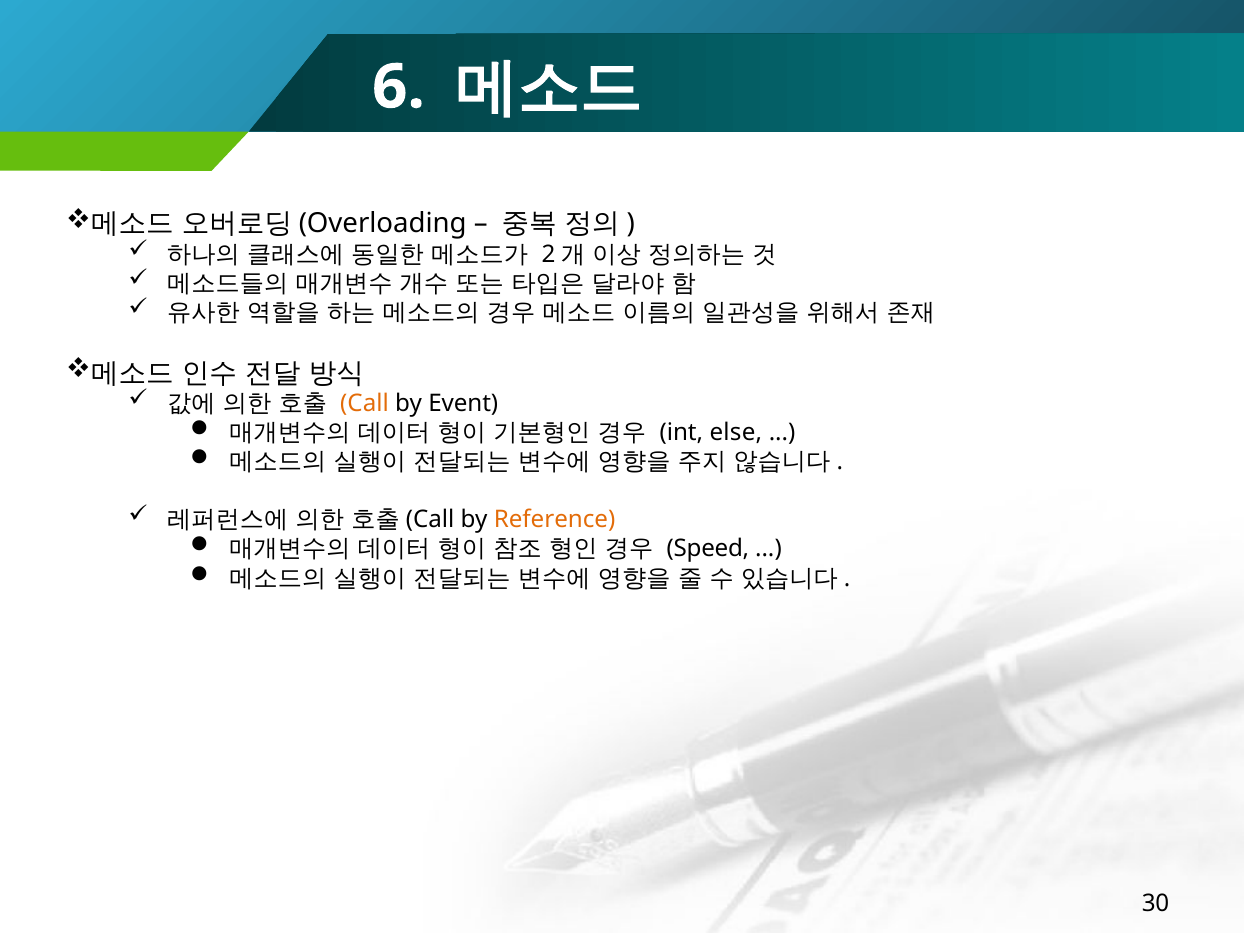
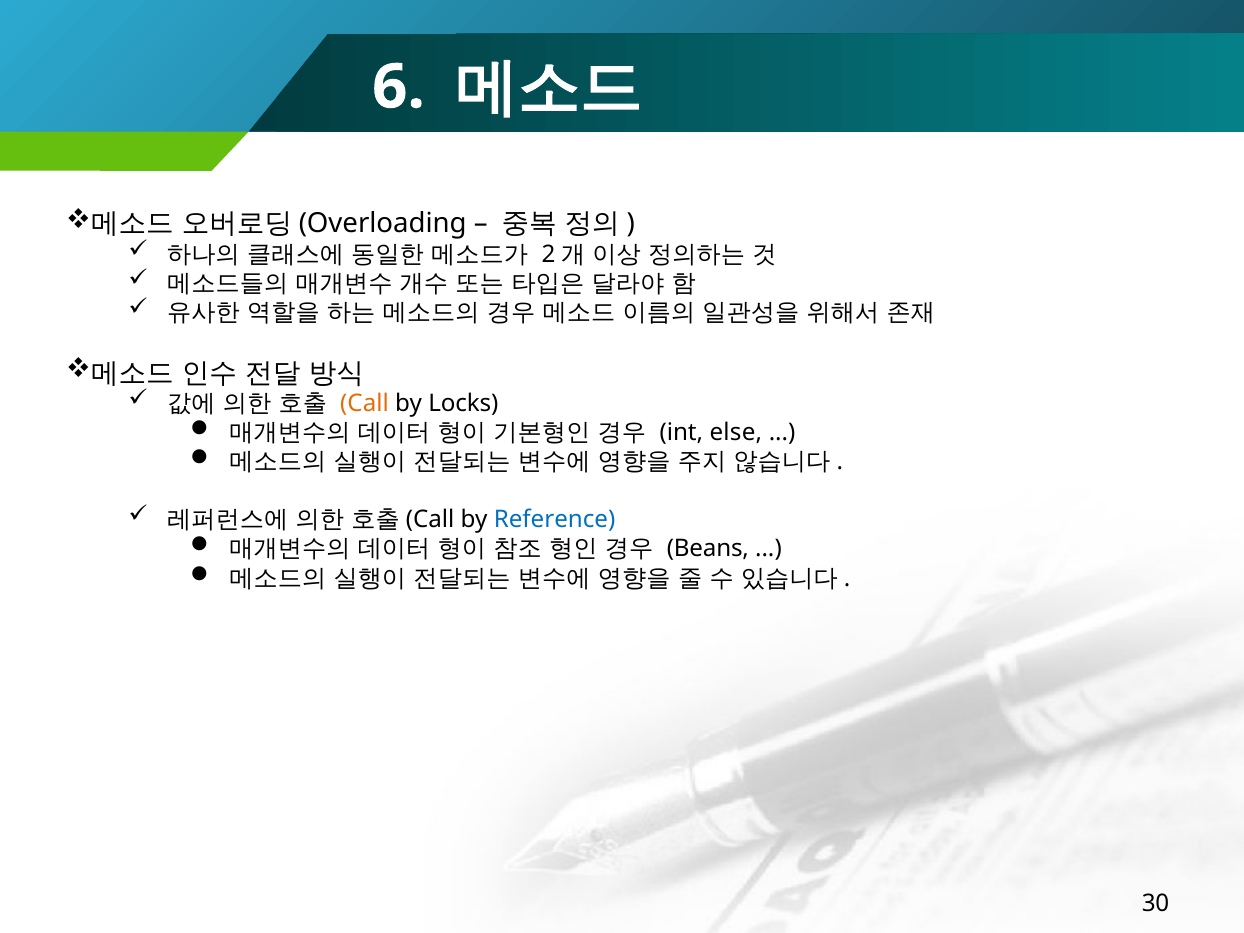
Event: Event -> Locks (463, 404)
Reference colour: orange -> blue (555, 520)
Speed: Speed -> Beans (708, 549)
